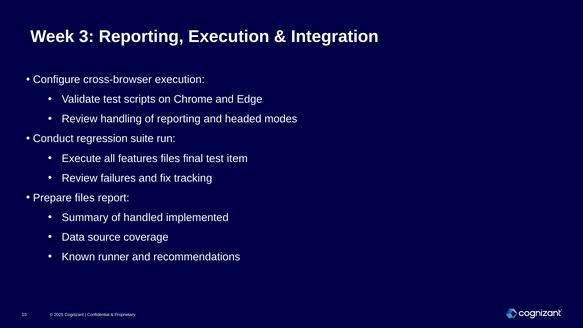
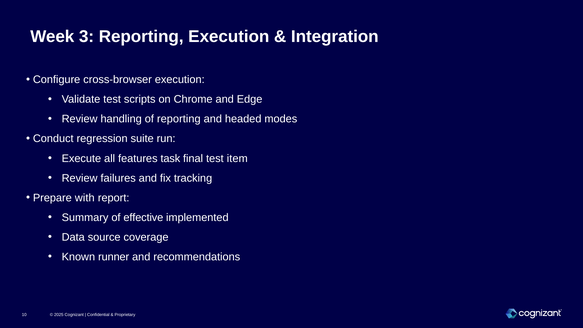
features files: files -> task (170, 158)
Prepare files: files -> with (85, 198)
handled: handled -> effective (143, 217)
